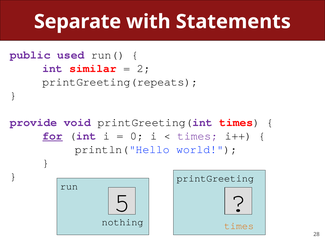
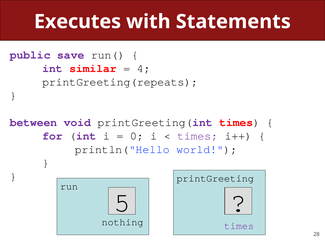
Separate: Separate -> Executes (77, 22)
used: used -> save (71, 55)
2: 2 -> 4 (144, 69)
provide: provide -> between (34, 123)
for underline: present -> none (53, 136)
times colour: orange -> purple (239, 227)
